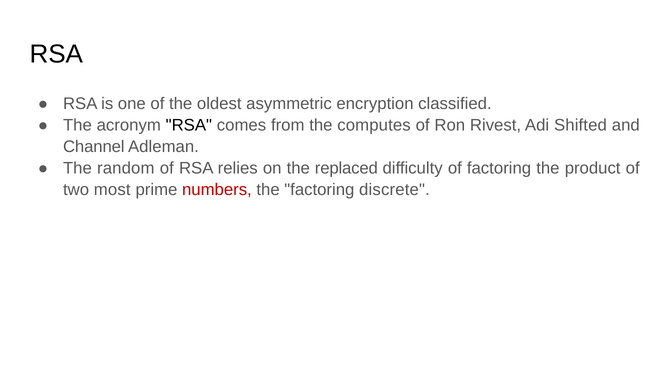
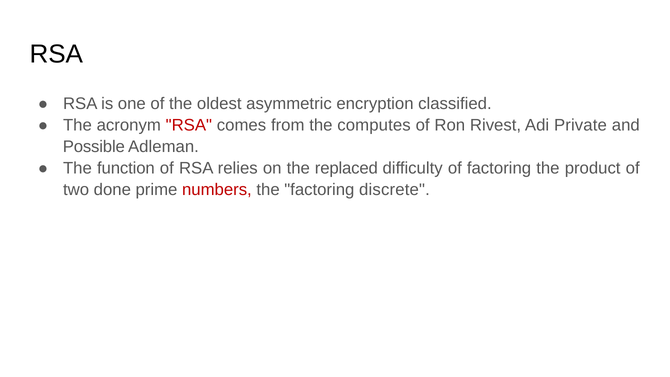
RSA colour: black -> red (189, 125)
Shifted: Shifted -> Private (580, 125)
Channel: Channel -> Possible (94, 147)
random: random -> function (126, 168)
most: most -> done (112, 190)
